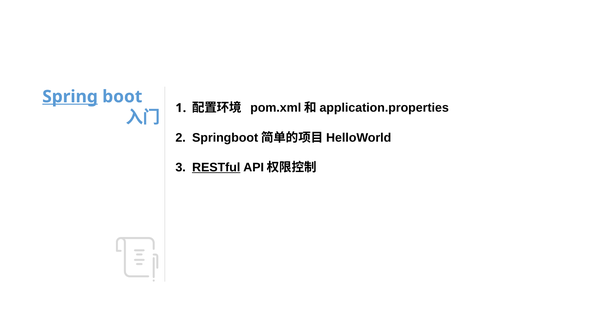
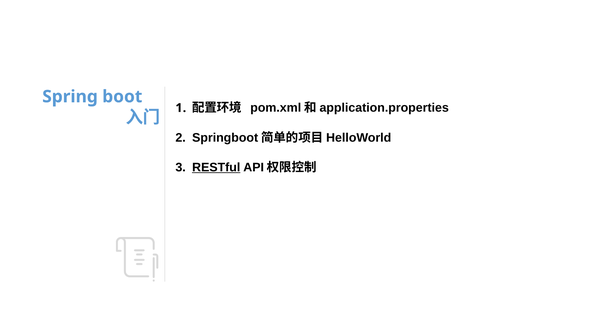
Spring underline: present -> none (70, 97)
